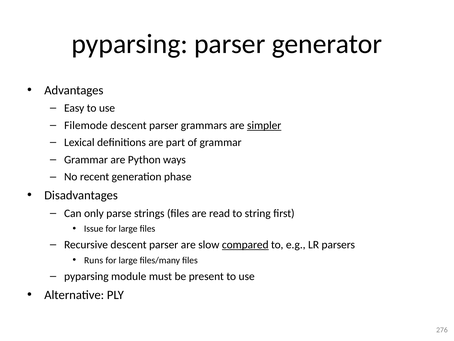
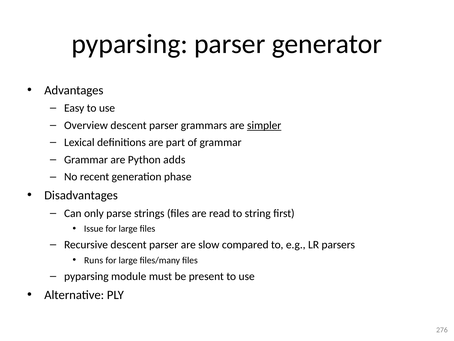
Filemode: Filemode -> Overview (86, 125)
ways: ways -> adds (174, 159)
compared underline: present -> none (245, 245)
